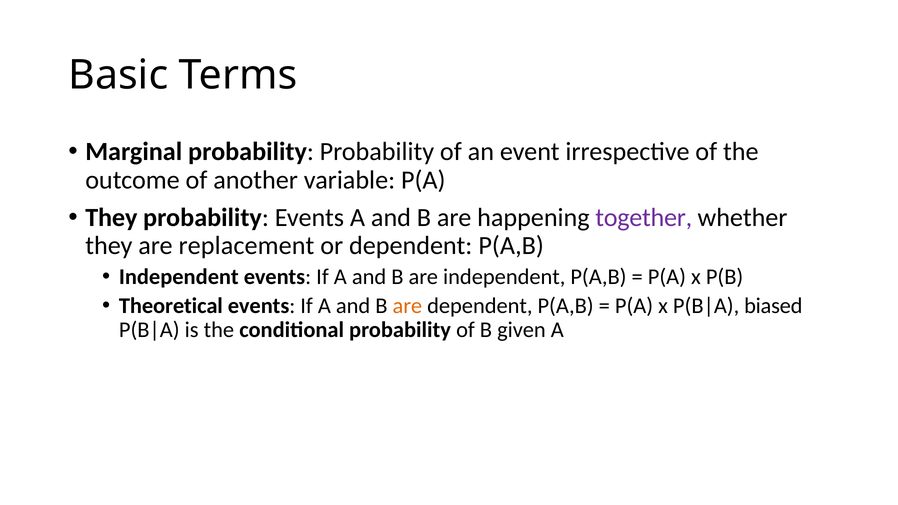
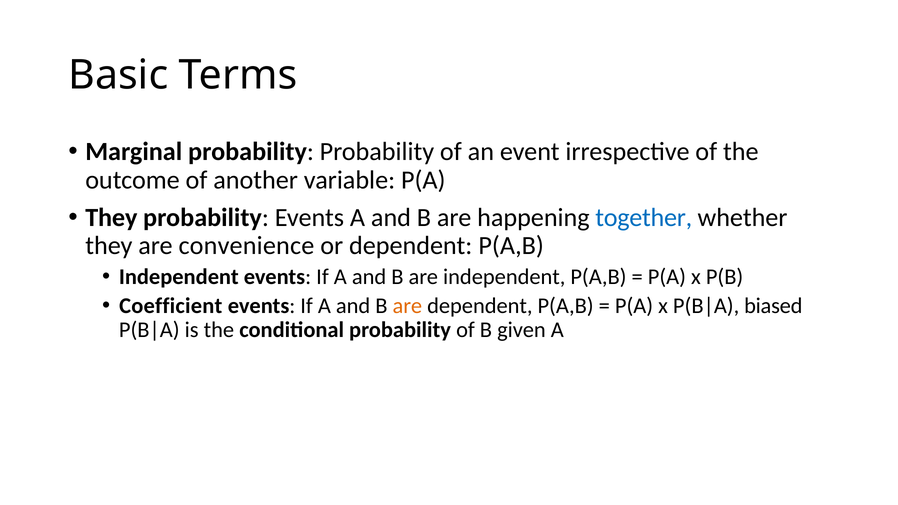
together colour: purple -> blue (644, 218)
replacement: replacement -> convenience (246, 246)
Theoretical: Theoretical -> Coefficient (171, 306)
